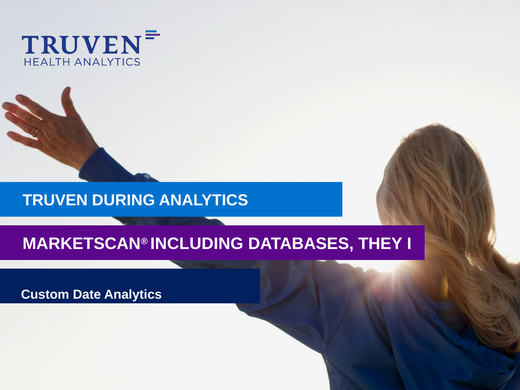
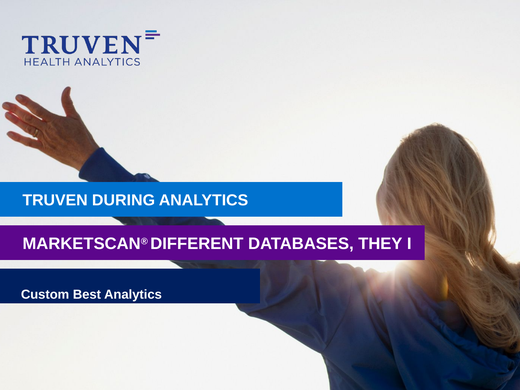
INCLUDING: INCLUDING -> DIFFERENT (197, 244)
Date: Date -> Best (87, 294)
